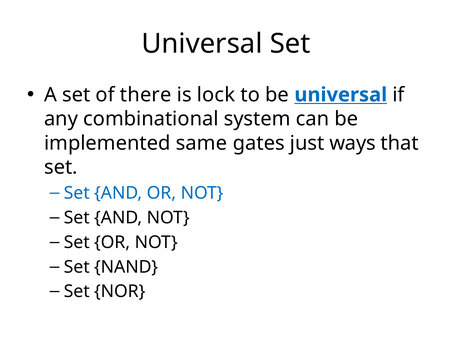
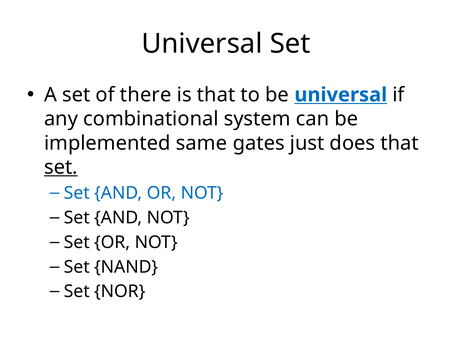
is lock: lock -> that (216, 95)
ways: ways -> does (352, 143)
set underline: none -> present (61, 167)
